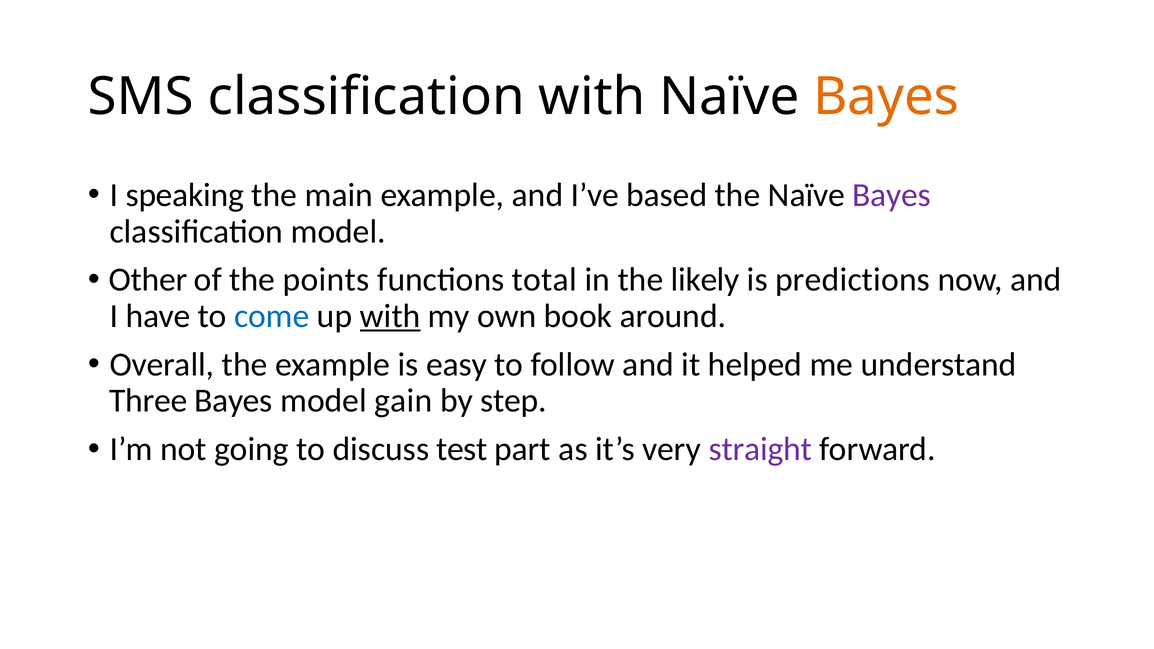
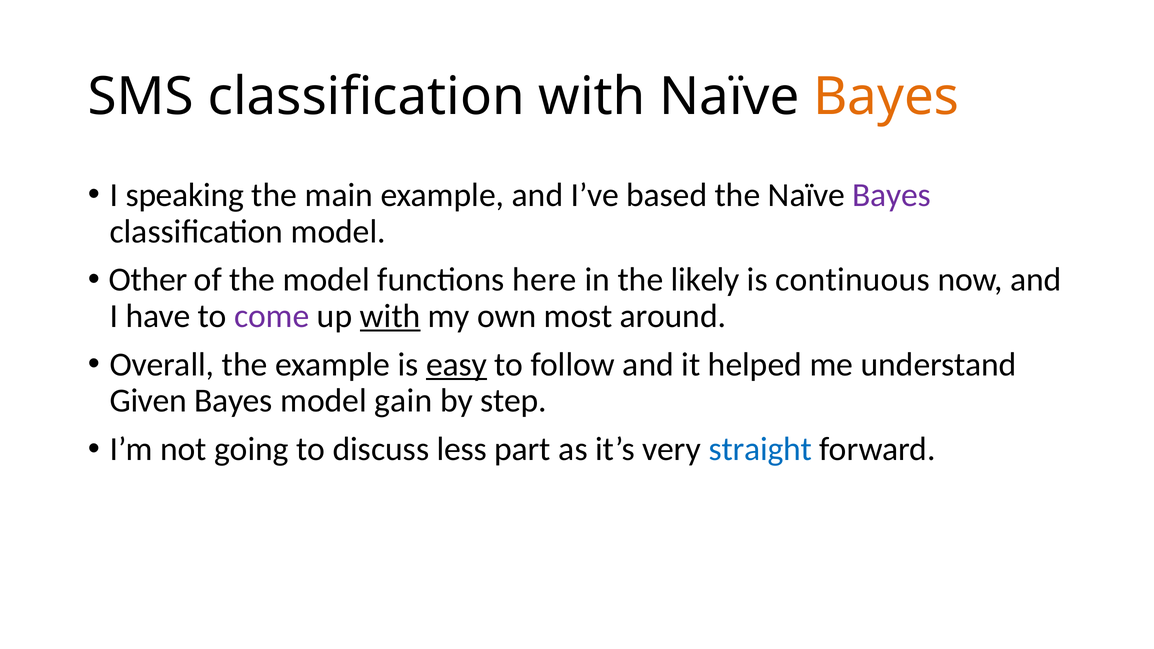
the points: points -> model (326, 280)
total: total -> here (544, 280)
predictions: predictions -> continuous (853, 280)
come colour: blue -> purple (272, 316)
book: book -> most (578, 316)
easy underline: none -> present (457, 365)
Three: Three -> Given (148, 401)
test: test -> less (462, 449)
straight colour: purple -> blue (760, 449)
